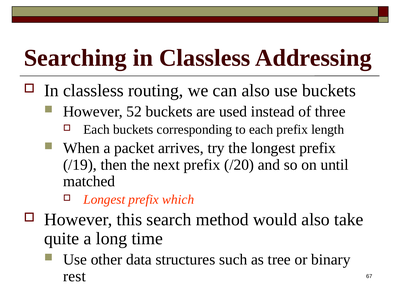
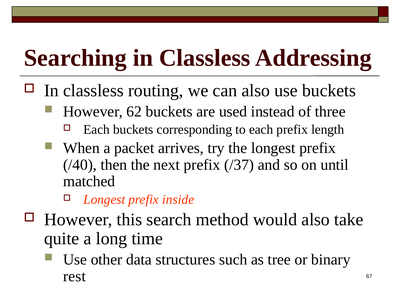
52: 52 -> 62 (134, 112)
/19: /19 -> /40 (80, 165)
/20: /20 -> /37 (239, 165)
which: which -> inside (178, 199)
